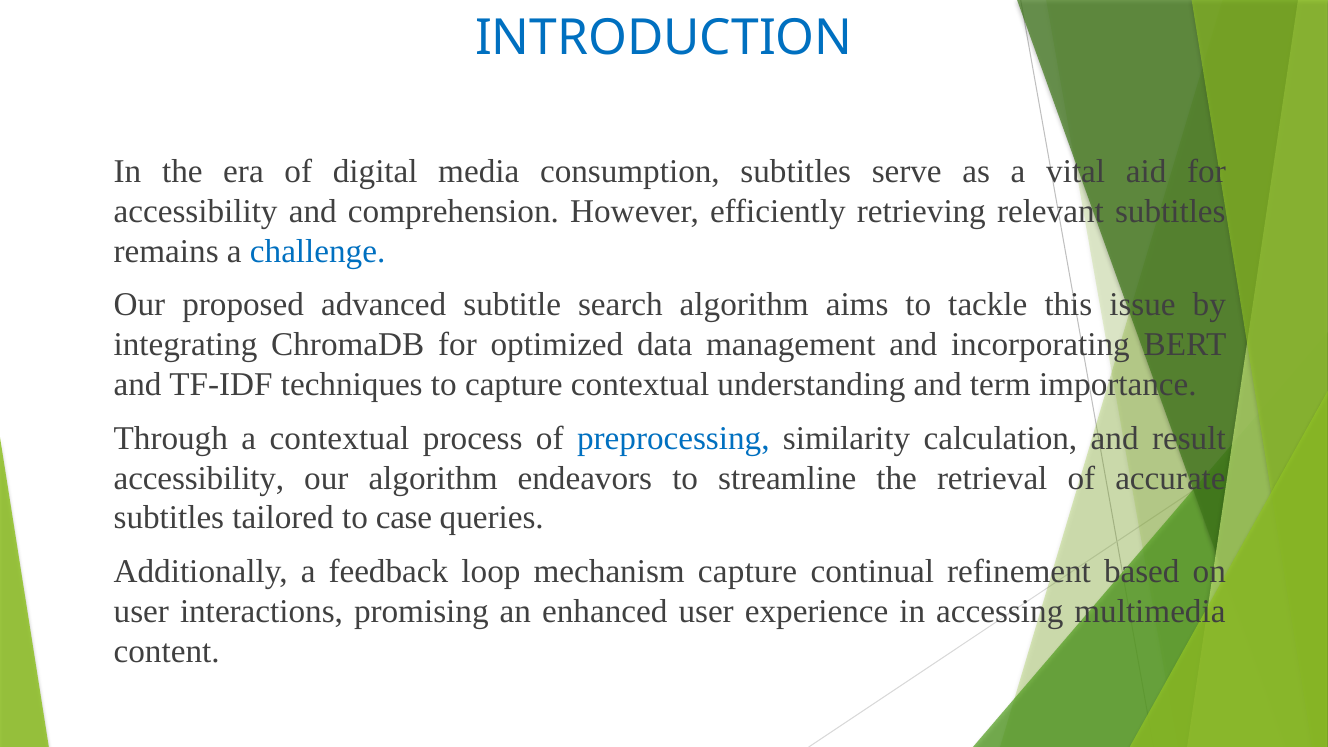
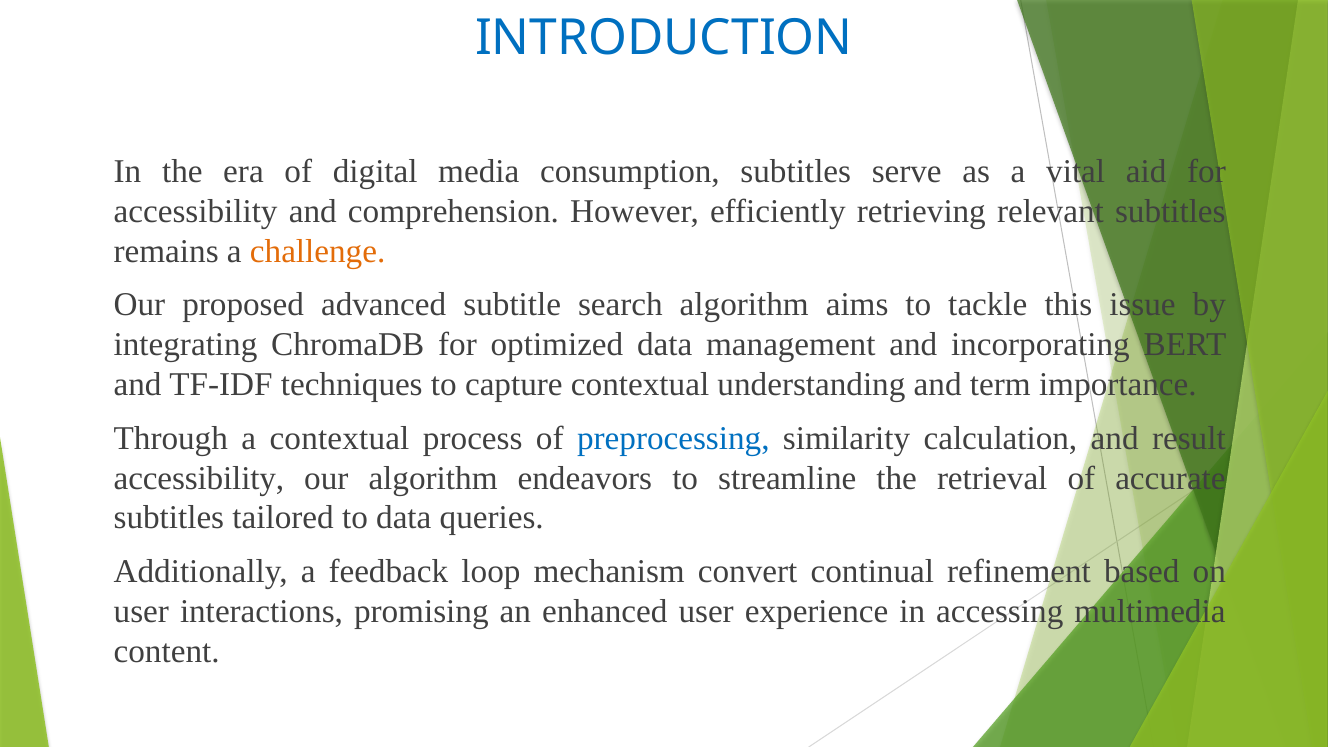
challenge colour: blue -> orange (318, 251)
to case: case -> data (404, 518)
mechanism capture: capture -> convert (748, 572)
